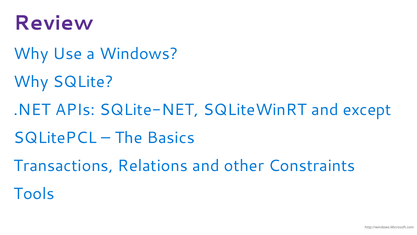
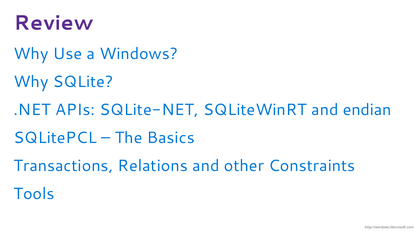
except: except -> endian (367, 110)
